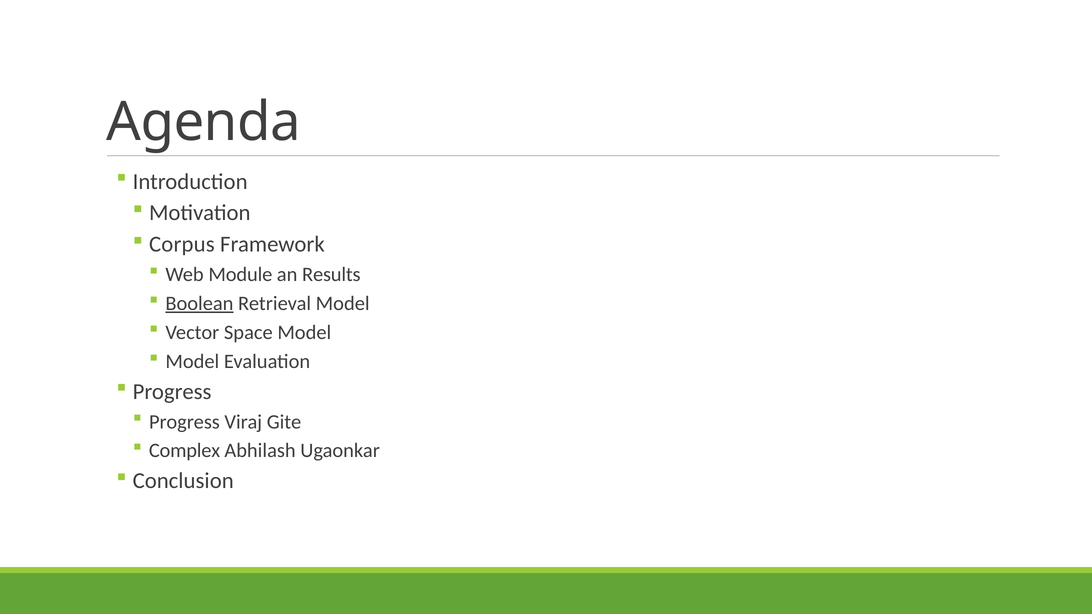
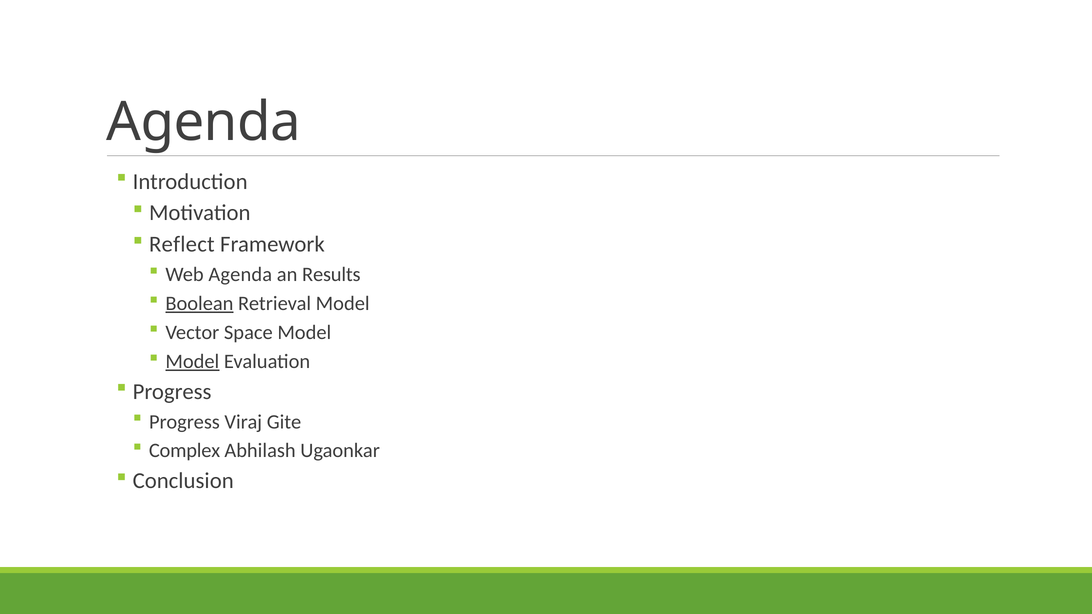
Corpus: Corpus -> Reflect (182, 244)
Web Module: Module -> Agenda (240, 275)
Model underline: none -> present (192, 362)
